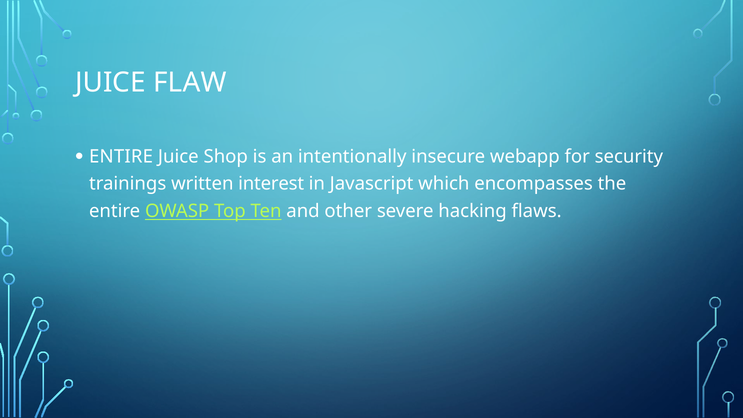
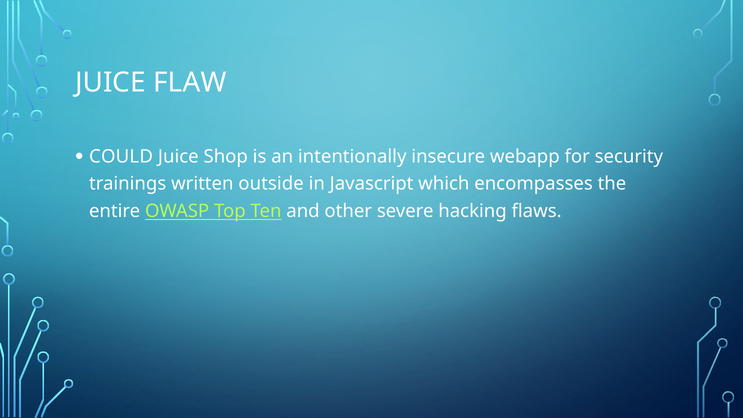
ENTIRE: ENTIRE -> COULD (121, 157)
interest: interest -> outside (271, 184)
